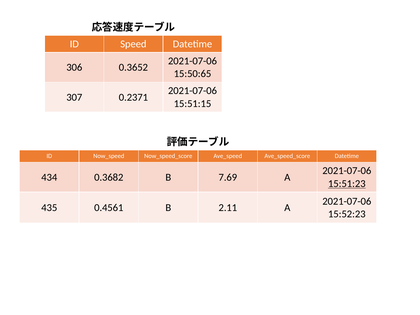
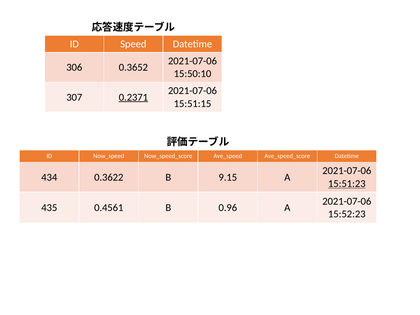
15:50:65: 15:50:65 -> 15:50:10 (192, 74)
0.2371 underline: none -> present (133, 97)
0.3682: 0.3682 -> 0.3622 (109, 177)
7.69: 7.69 -> 9.15 (228, 177)
2.11: 2.11 -> 0.96 (228, 208)
